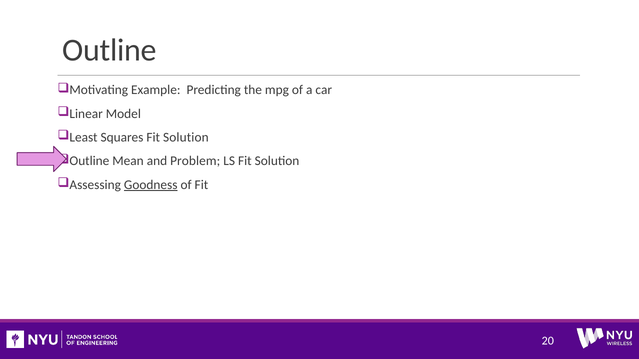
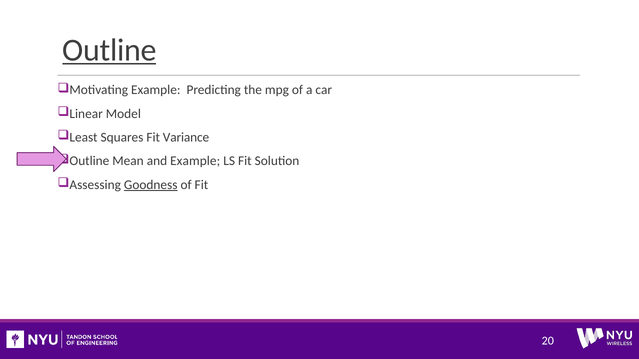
Outline underline: none -> present (109, 50)
Squares Fit Solution: Solution -> Variance (186, 138)
and Problem: Problem -> Example (195, 161)
